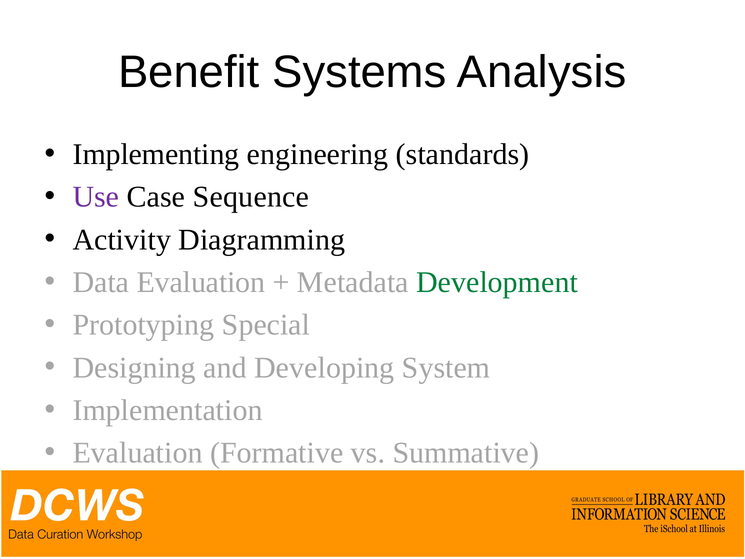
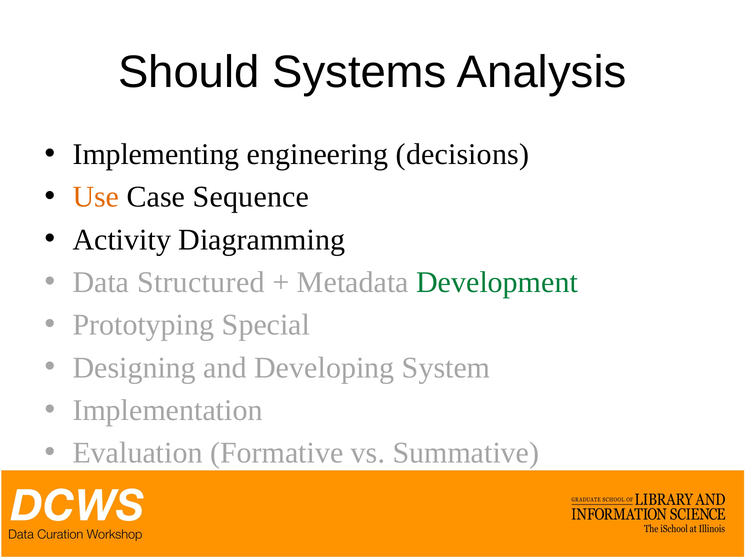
Benefit: Benefit -> Should (189, 72)
standards: standards -> decisions (463, 154)
Use colour: purple -> orange (96, 197)
Data Evaluation: Evaluation -> Structured (201, 282)
